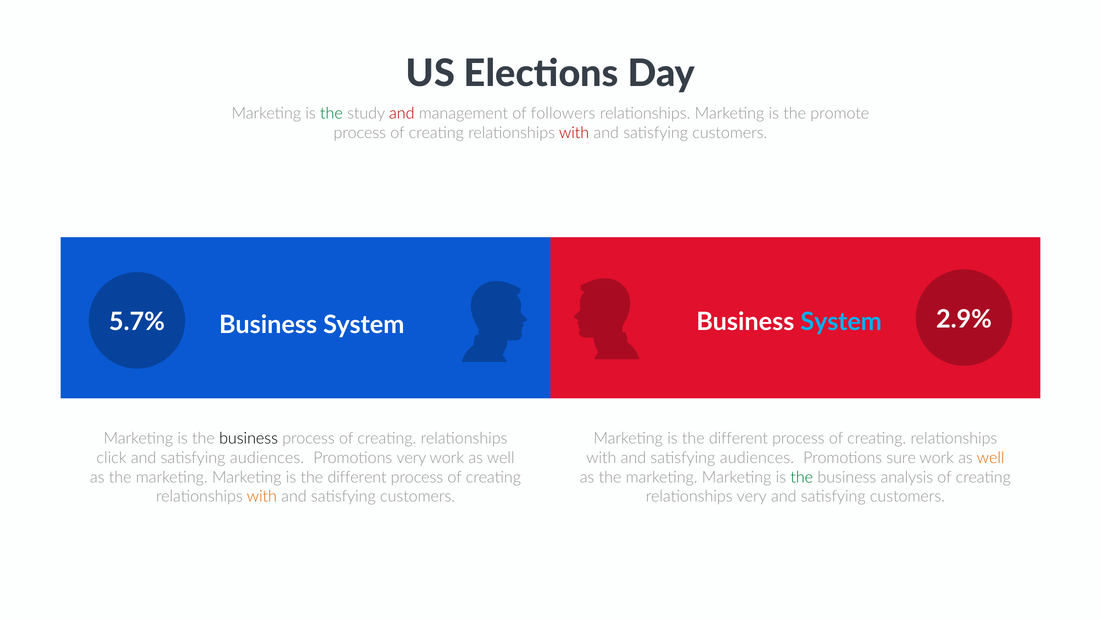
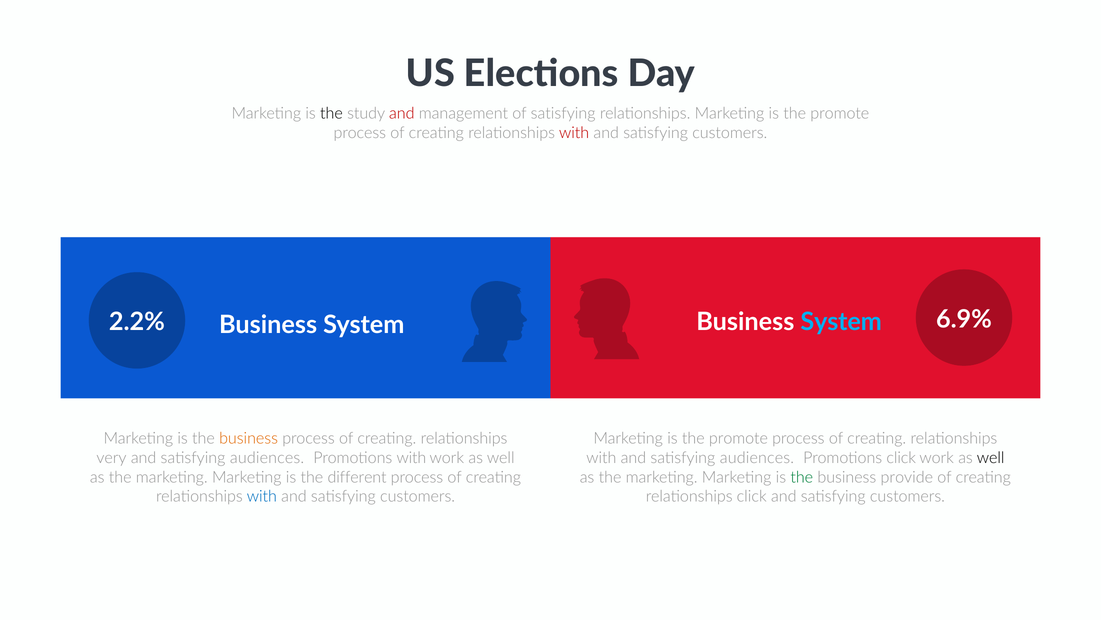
the colour: green -> black (331, 113)
of followers: followers -> satisfying (563, 113)
5.7%: 5.7% -> 2.2% (137, 322)
2.9%: 2.9% -> 6.9% (964, 319)
business colour: black -> orange (249, 438)
different: different -> promote (738, 438)
click: click -> very (111, 458)
Promotions very: very -> with (411, 458)
Promotions sure: sure -> click (901, 458)
well colour: orange -> black (991, 458)
analysis: analysis -> provide (907, 477)
with colour: orange -> blue (262, 496)
relationships very: very -> click (752, 496)
